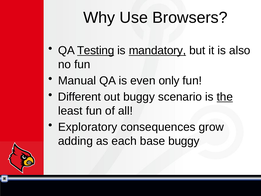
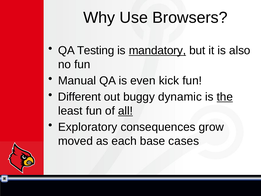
Testing underline: present -> none (96, 50)
only: only -> kick (169, 81)
scenario: scenario -> dynamic (180, 97)
all underline: none -> present (125, 111)
adding: adding -> moved (75, 141)
base buggy: buggy -> cases (184, 141)
